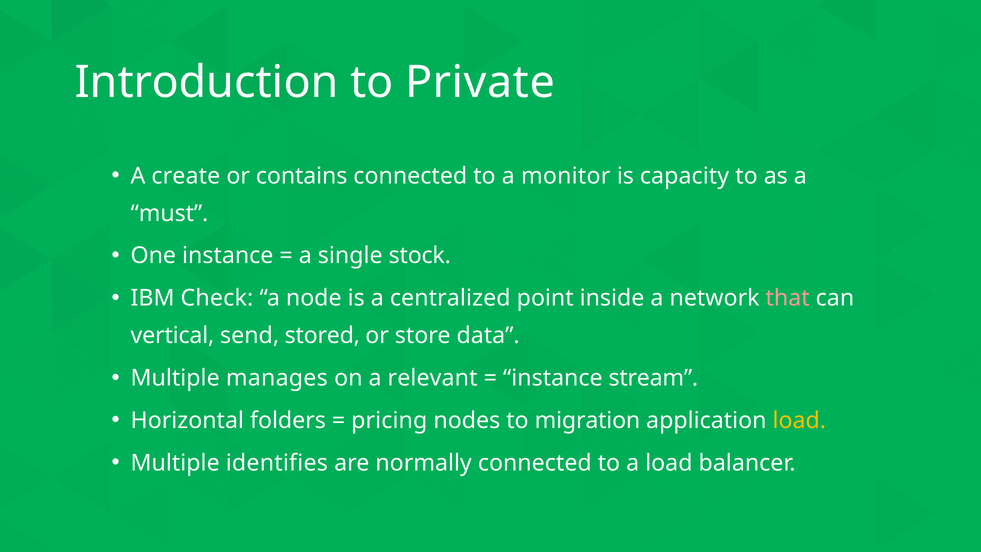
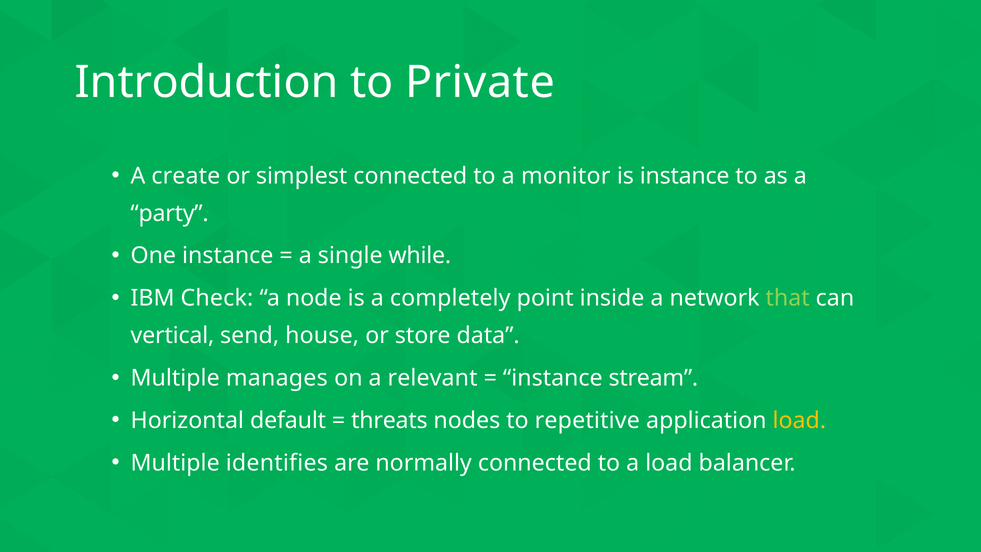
contains: contains -> simplest (302, 176)
is capacity: capacity -> instance (685, 176)
must: must -> party (170, 213)
stock: stock -> while (420, 256)
centralized: centralized -> completely (450, 298)
that colour: pink -> light green (788, 298)
stored: stored -> house (322, 336)
folders: folders -> default (288, 421)
pricing: pricing -> threats (389, 421)
migration: migration -> repetitive (587, 421)
